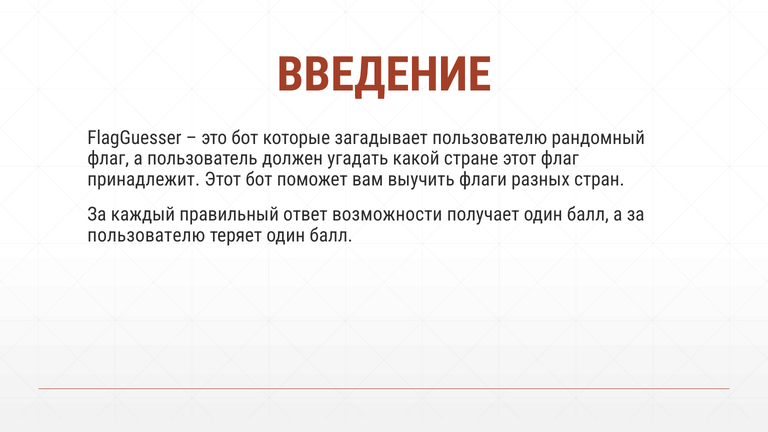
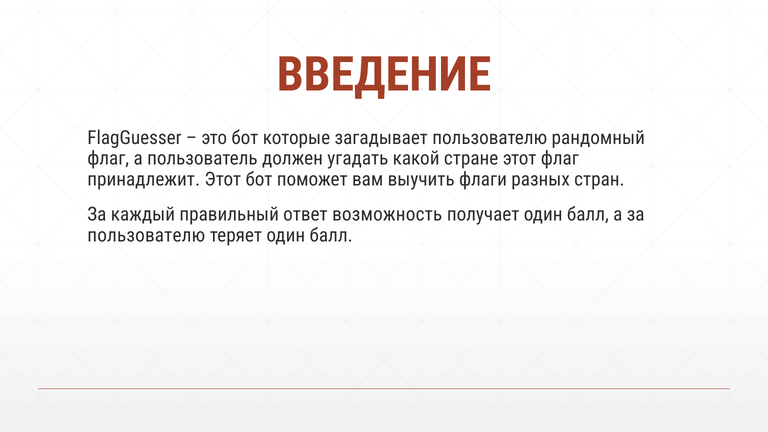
возможности: возможности -> возможность (387, 215)
